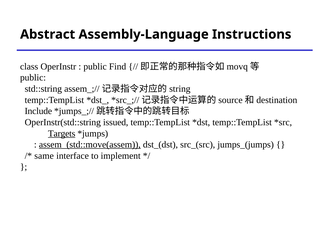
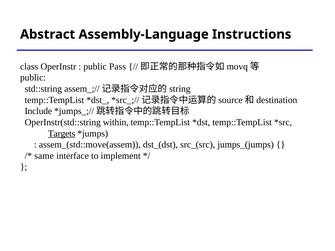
Find: Find -> Pass (118, 67)
issued: issued -> within (116, 122)
assem_(std::move(assem underline: present -> none (90, 145)
